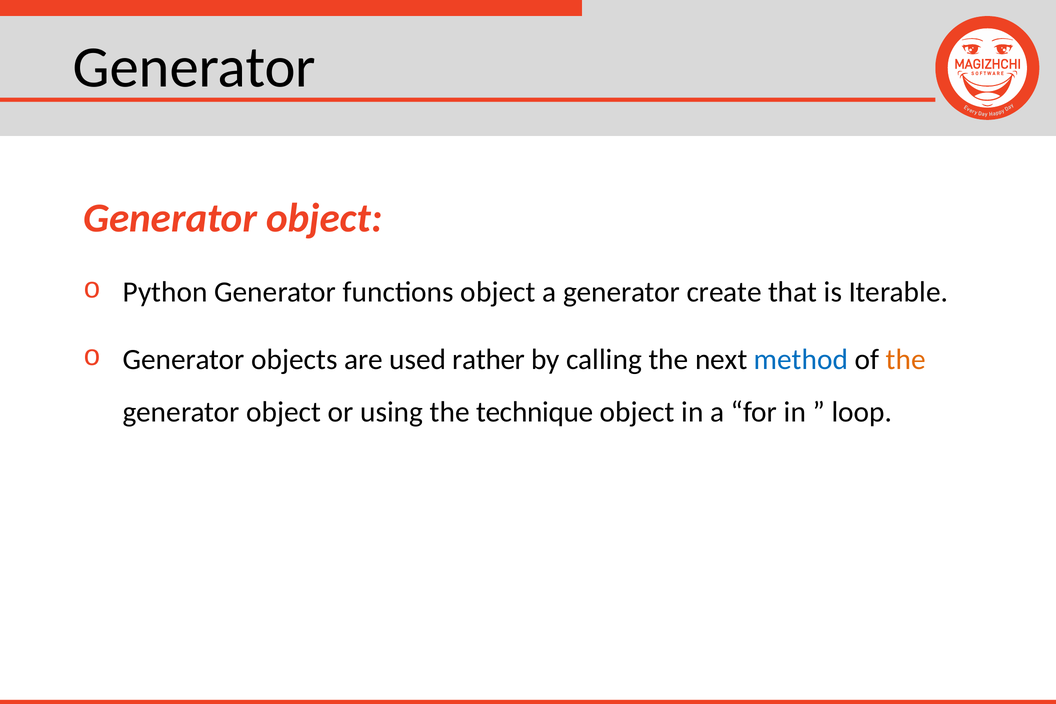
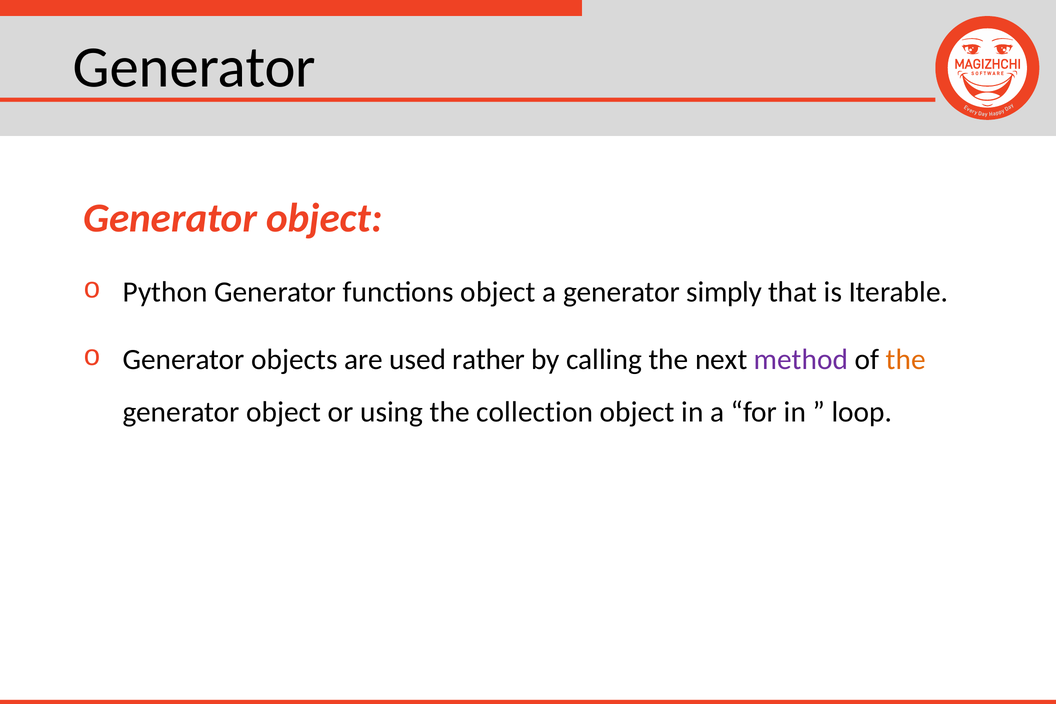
create: create -> simply (724, 292)
method colour: blue -> purple (801, 359)
technique: technique -> collection (535, 412)
